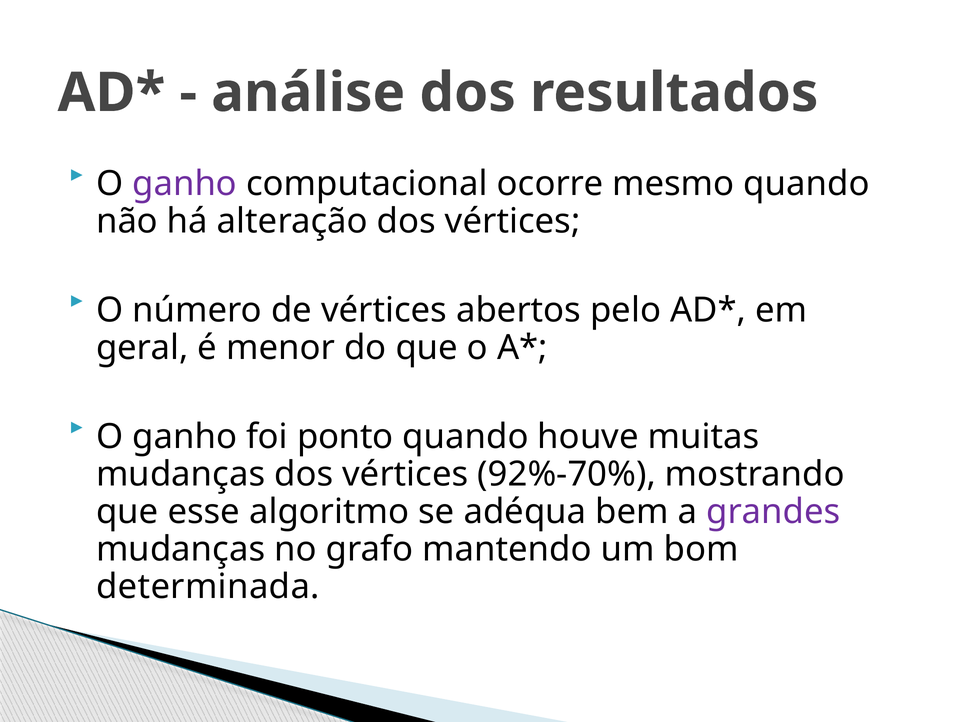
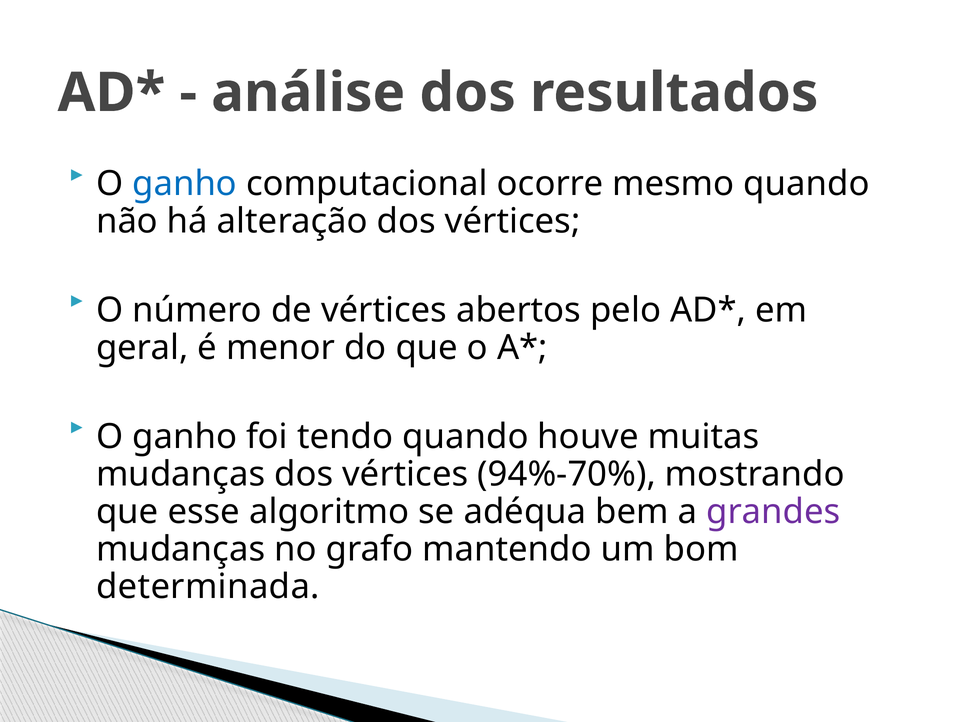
ganho colour: purple -> blue (185, 184)
ponto: ponto -> tendo (345, 436)
92%-70%: 92%-70% -> 94%-70% (567, 474)
